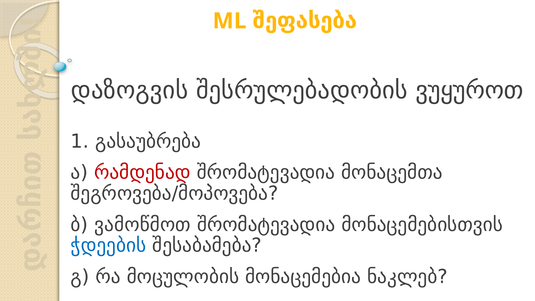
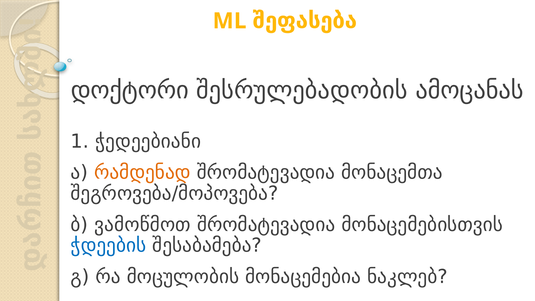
დაზოგვის: დაზოგვის -> დოქტორი (130, 90)
ვუყუროთ: ვუყუროთ -> ამოცანას (469, 90)
გასაუბრება: გასაუბრება -> ჭედეებიანი (148, 141)
რამდენად colour: red -> orange (142, 173)
